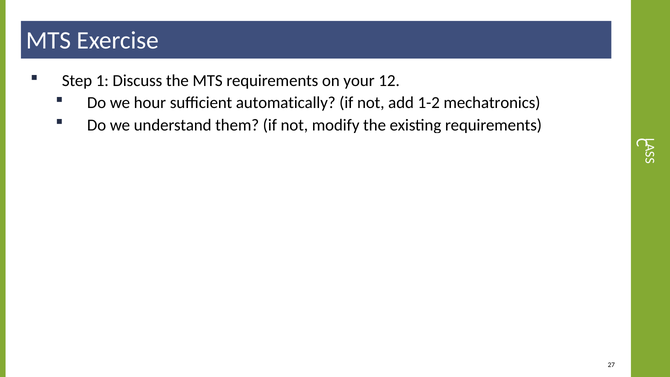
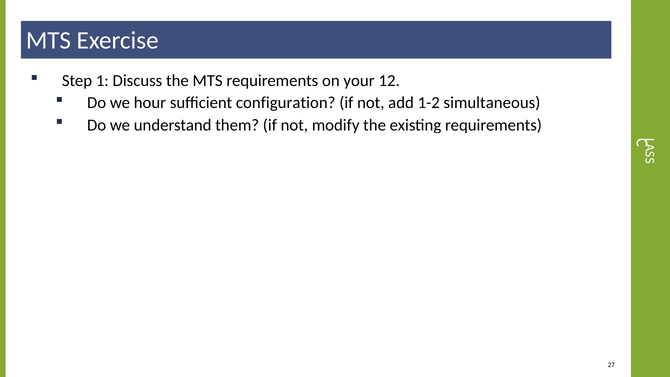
automatically: automatically -> configuration (286, 103)
mechatronics: mechatronics -> simultaneous (492, 103)
